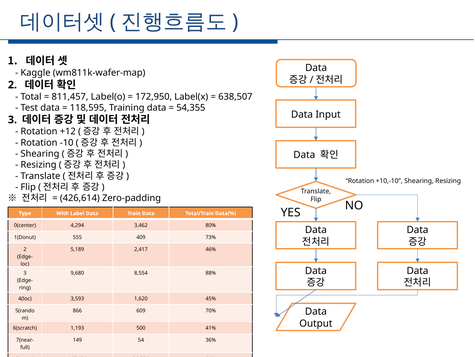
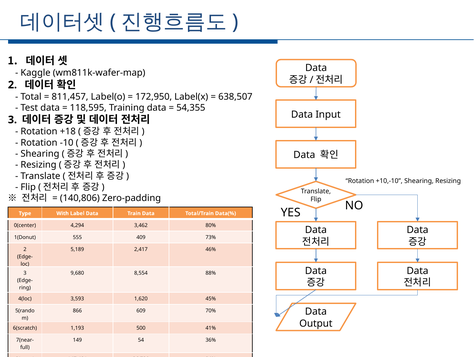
+12: +12 -> +18 (68, 131)
426,614: 426,614 -> 140,806 (80, 198)
